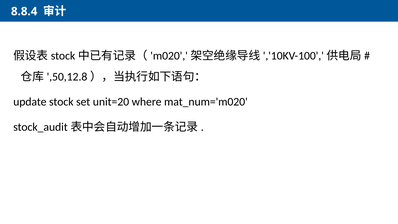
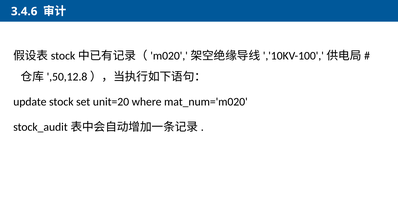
8.8.4: 8.8.4 -> 3.4.6 (24, 11)
